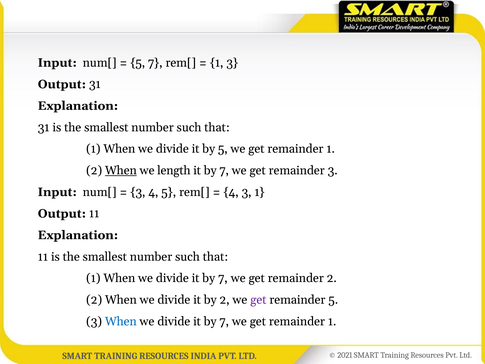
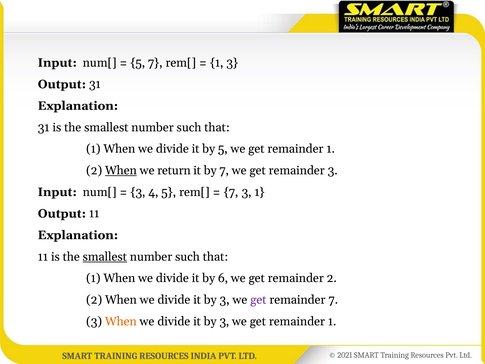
length: length -> return (174, 170)
4: 4 -> 7 (231, 192)
smallest underline: none -> present (105, 257)
7: 7 -> 6 (223, 278)
2: 2 -> 3 (225, 300)
remainder 5: 5 -> 7 (333, 300)
When colour: blue -> orange (121, 321)
7: 7 -> 3 (224, 321)
